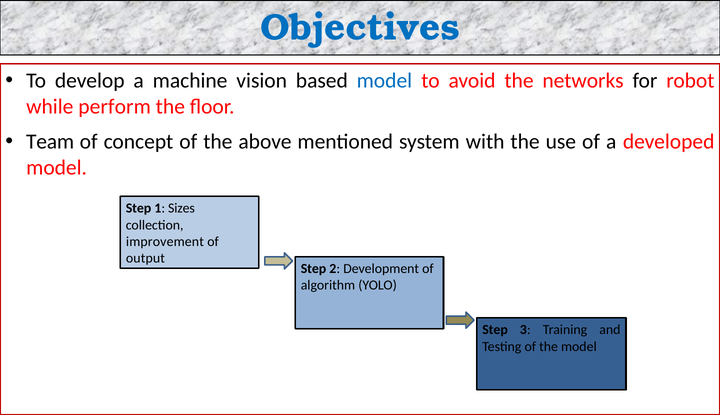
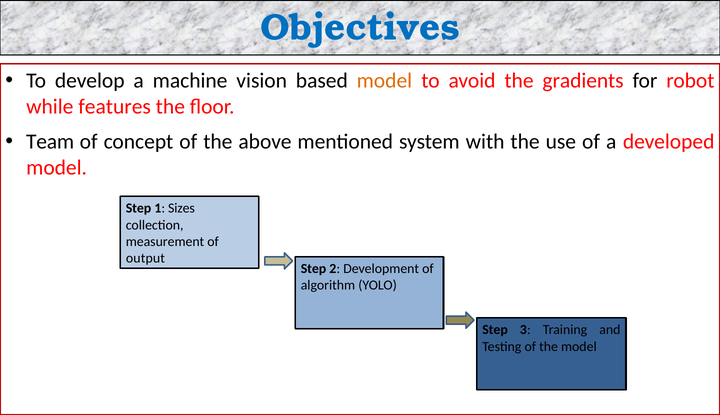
model colour: blue -> orange (384, 81)
networks: networks -> gradients (583, 81)
perform: perform -> features (115, 107)
improvement: improvement -> measurement (165, 242)
